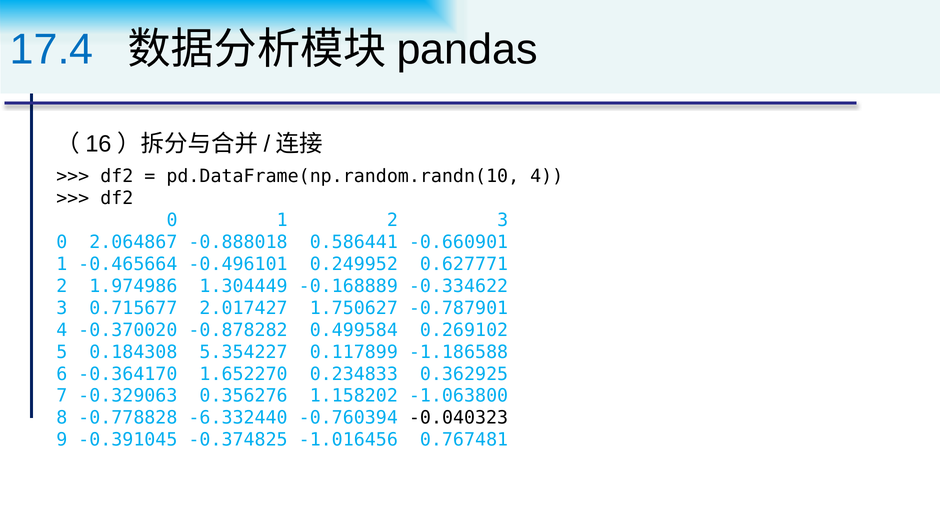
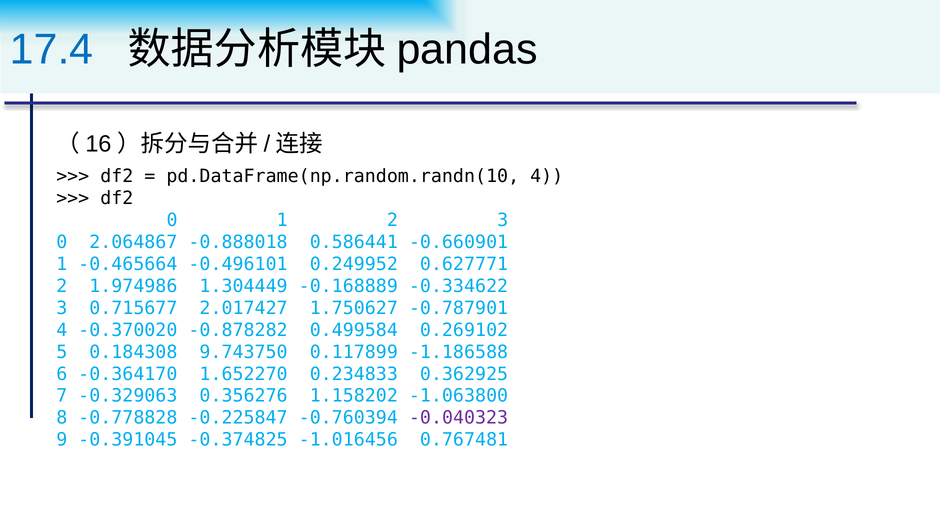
5.354227: 5.354227 -> 9.743750 (244, 352)
-6.332440: -6.332440 -> -0.225847 (238, 418)
-0.040323 colour: black -> purple (459, 418)
